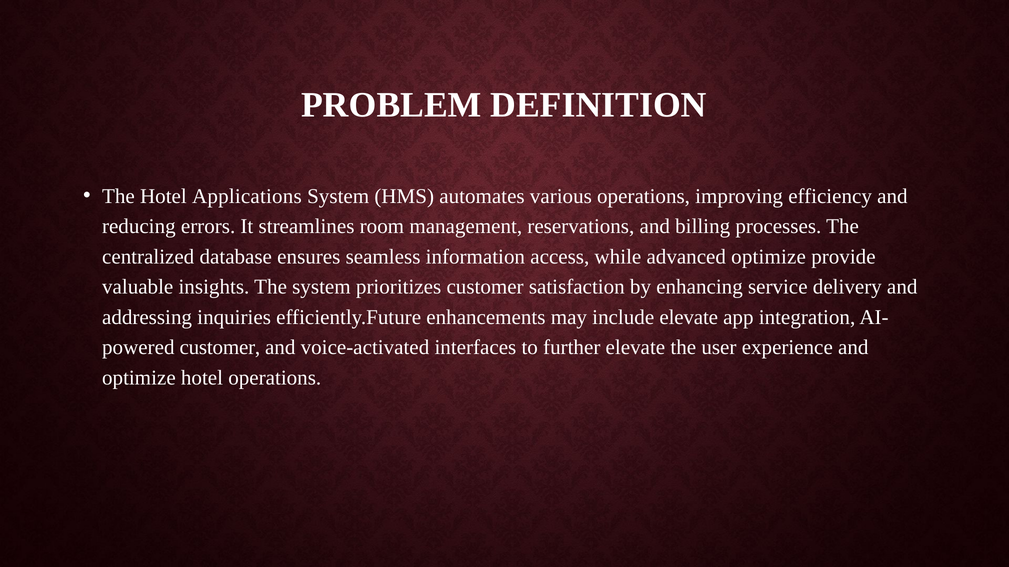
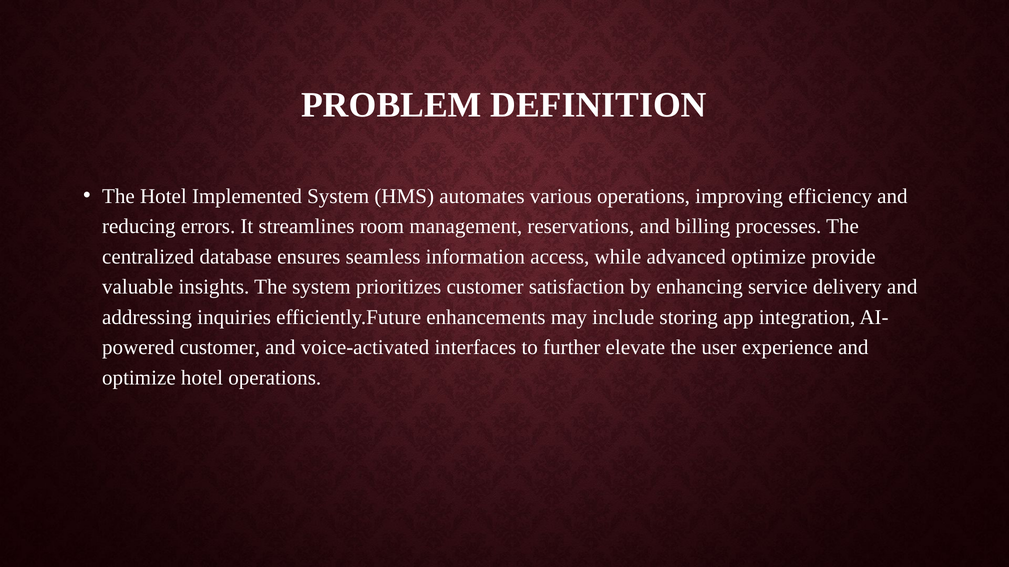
Applications: Applications -> Implemented (247, 196)
include elevate: elevate -> storing (689, 317)
